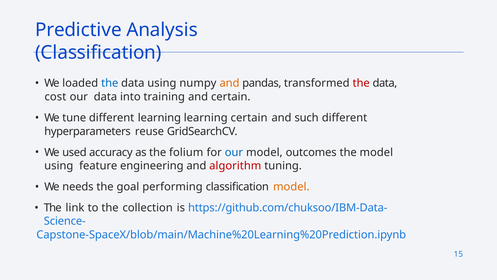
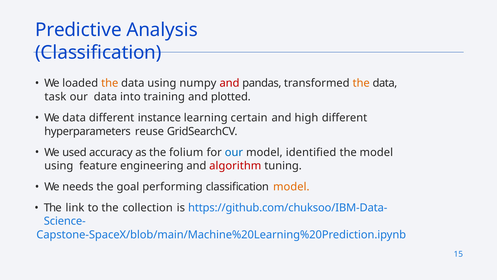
the colour: blue -> orange (110, 83)
and colour: orange -> red (229, 83)
the colour: red -> orange (361, 83)
cost: cost -> task (55, 97)
and certain: certain -> plotted (231, 97)
We tune: tune -> data (74, 118)
different learning: learning -> instance (159, 118)
such: such -> high (306, 118)
outcomes: outcomes -> identified (311, 152)
